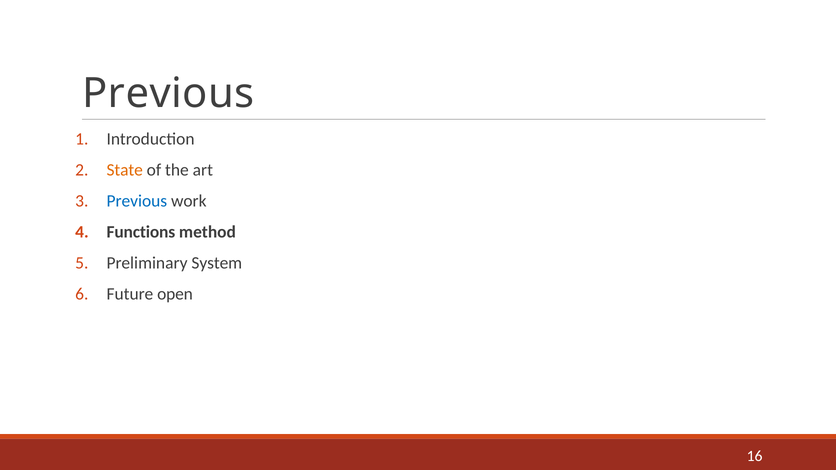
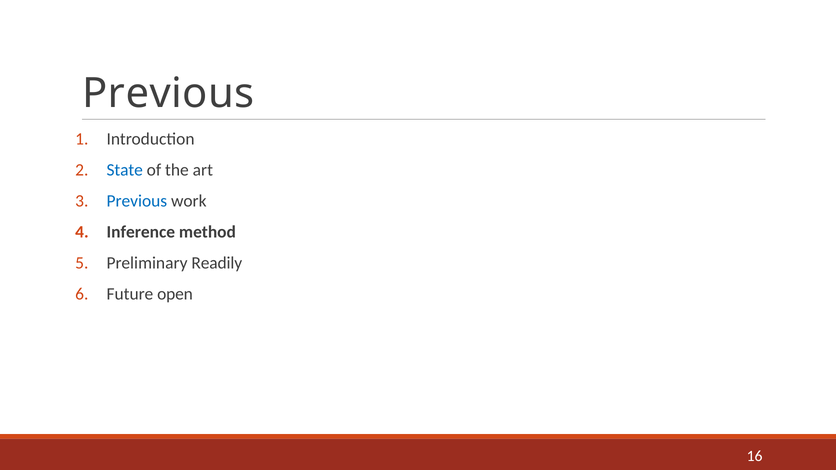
State colour: orange -> blue (125, 170)
Functions: Functions -> Inference (141, 232)
System: System -> Readily (217, 263)
